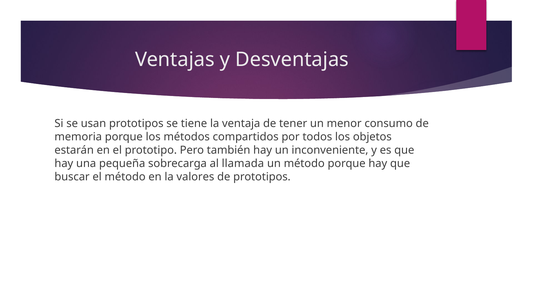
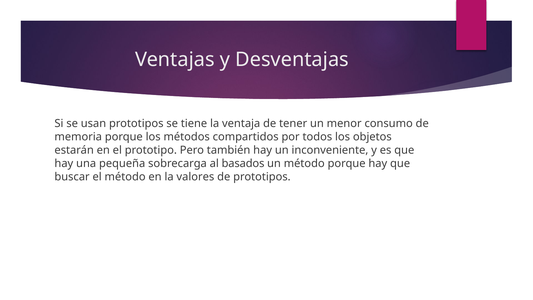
llamada: llamada -> basados (243, 163)
